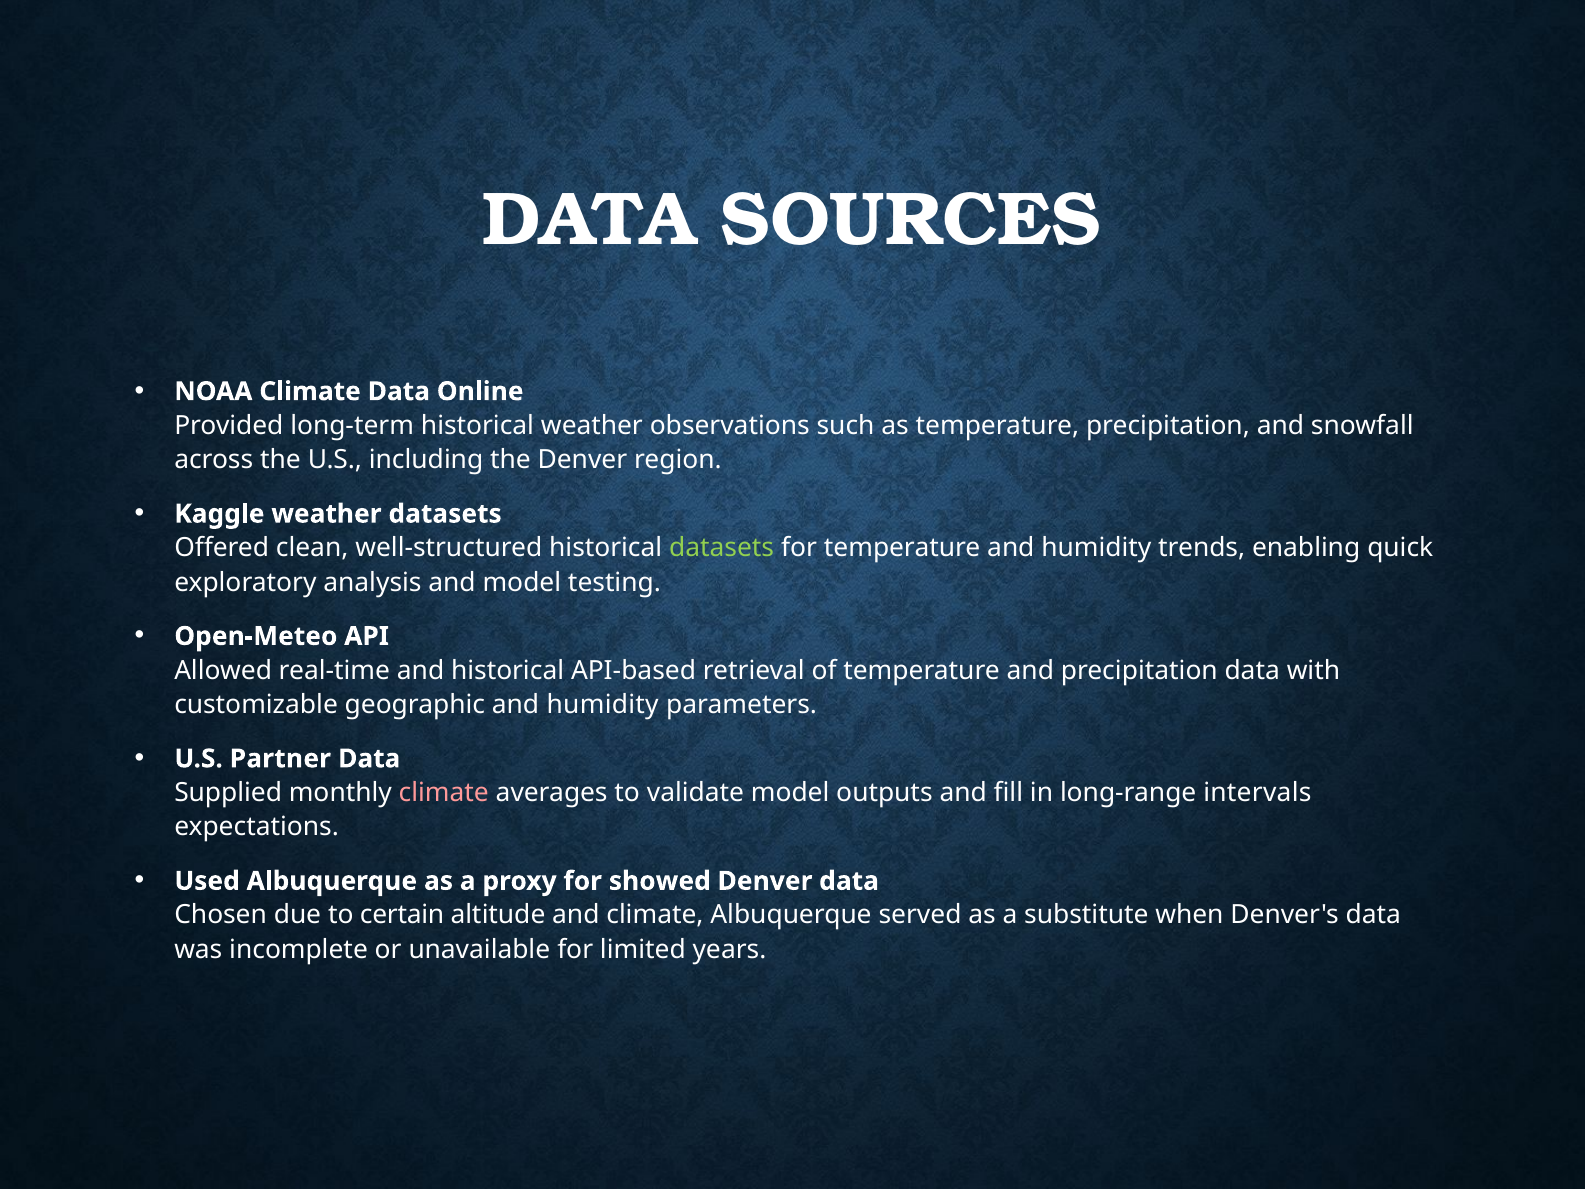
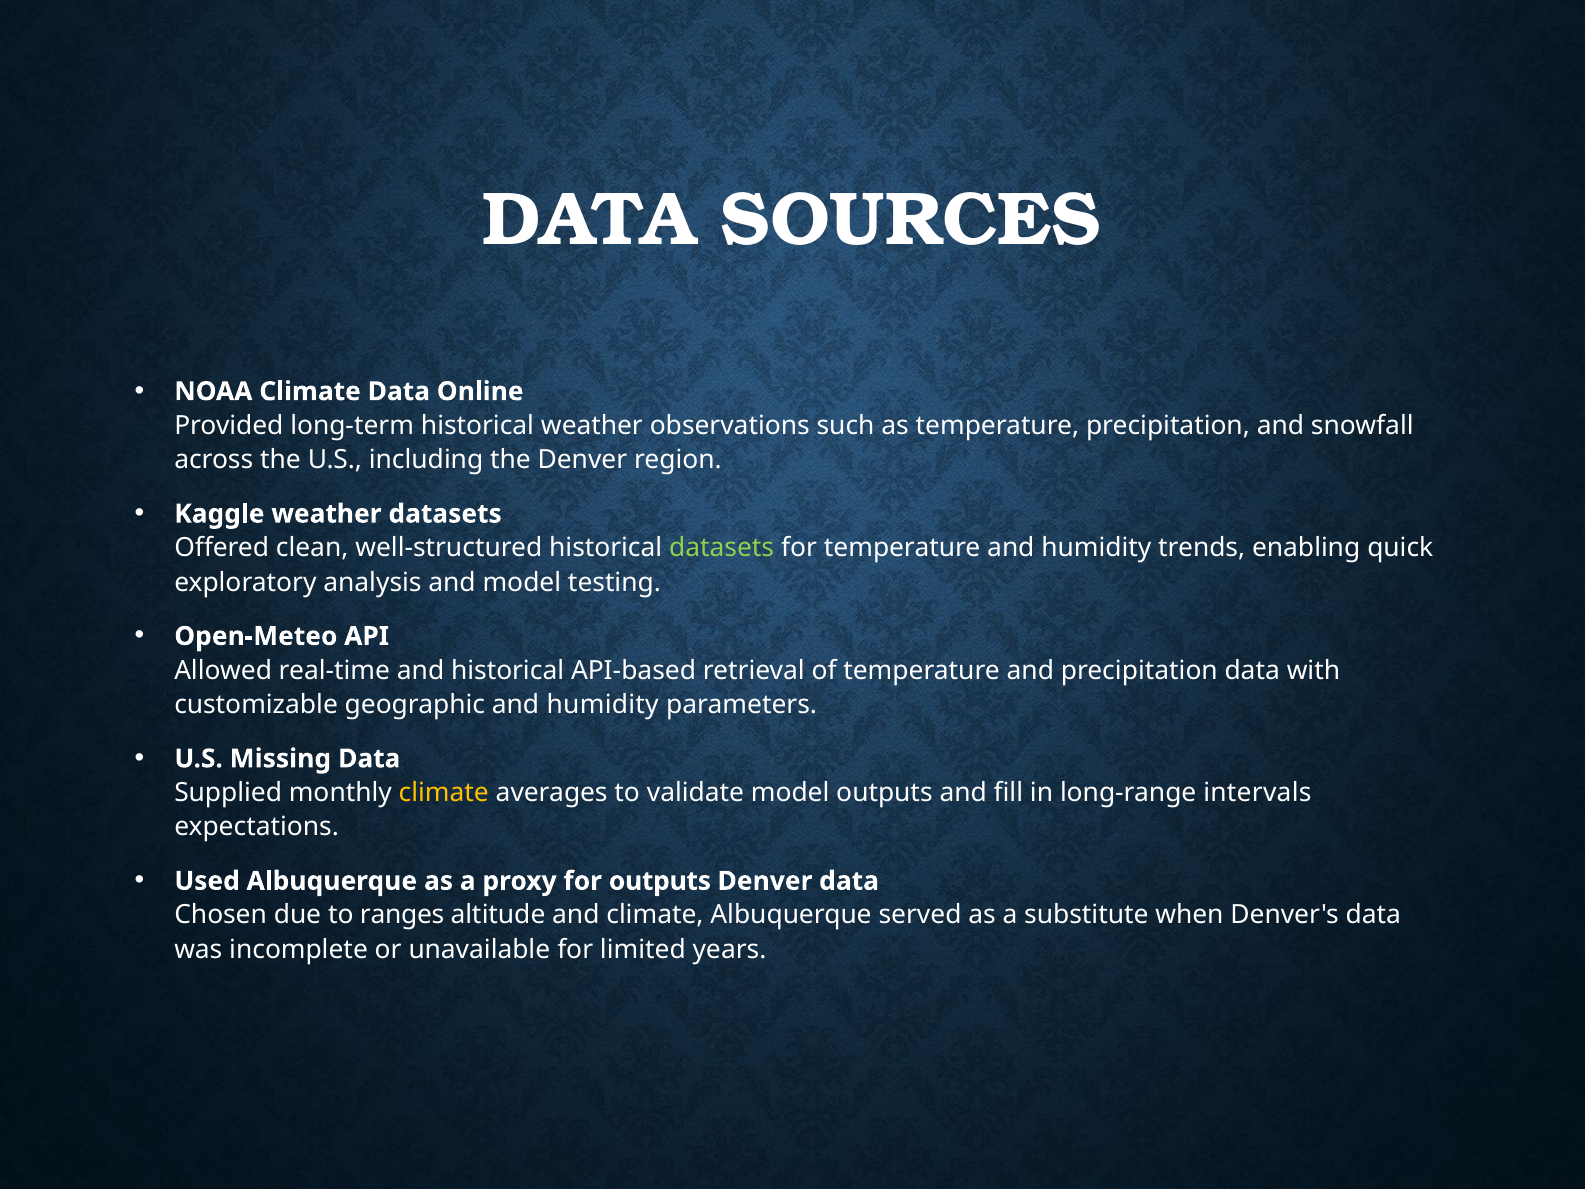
Partner: Partner -> Missing (280, 759)
climate colour: pink -> yellow (444, 793)
for showed: showed -> outputs (660, 881)
certain: certain -> ranges (402, 915)
